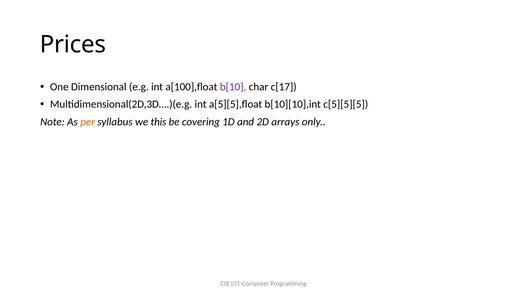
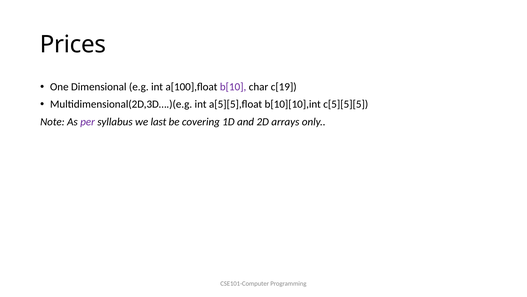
c[17: c[17 -> c[19 (284, 87)
per colour: orange -> purple (88, 121)
this: this -> last (159, 121)
